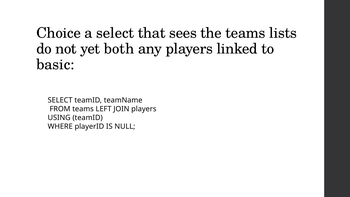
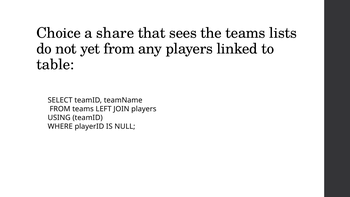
a select: select -> share (115, 33)
yet both: both -> from (119, 49)
basic: basic -> table (55, 64)
